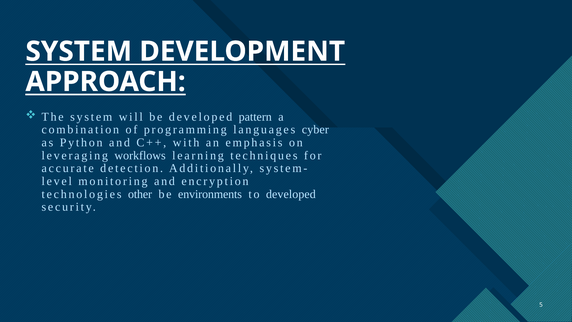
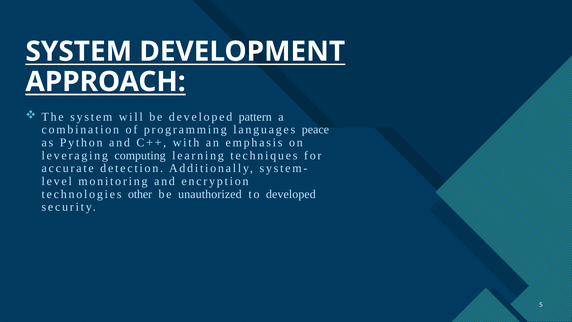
cyber: cyber -> peace (315, 130)
workflows: workflows -> computing (140, 155)
environments: environments -> unauthorized (210, 194)
